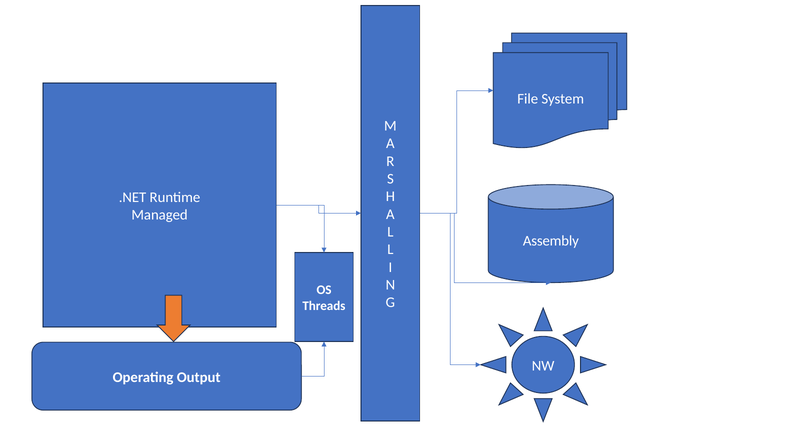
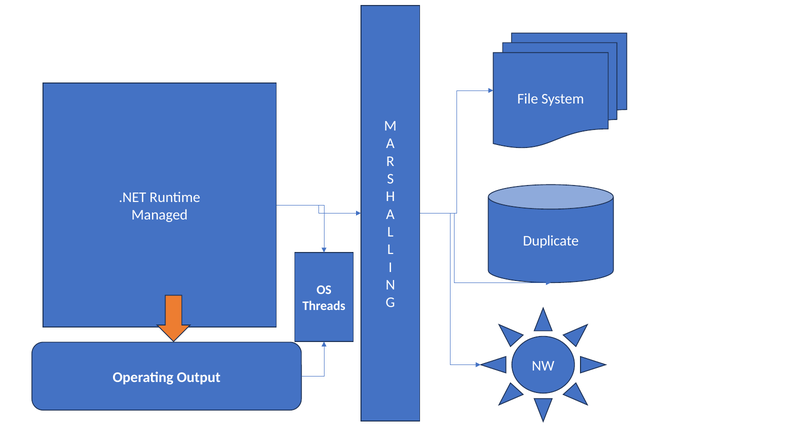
Assembly: Assembly -> Duplicate (551, 241)
